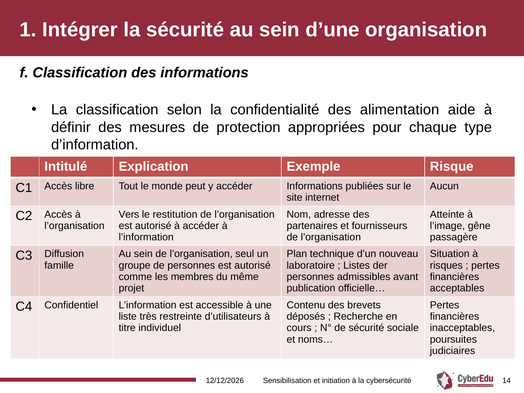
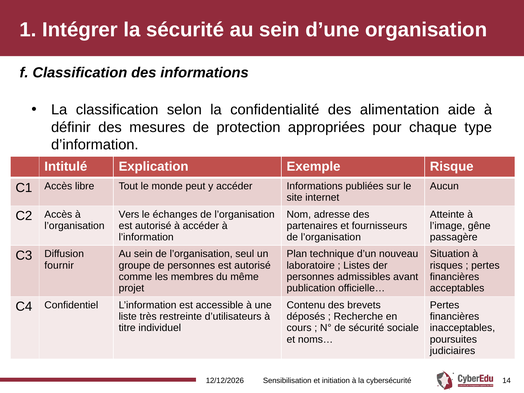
restitution: restitution -> échanges (175, 214)
famille: famille -> fournir (59, 265)
